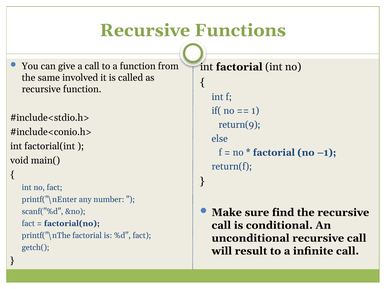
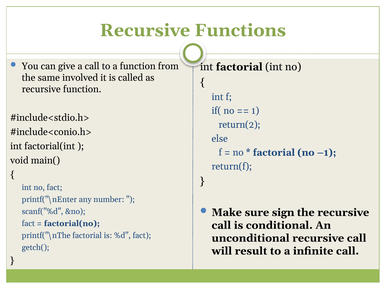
return(9: return(9 -> return(2 (240, 125)
find: find -> sign (283, 213)
